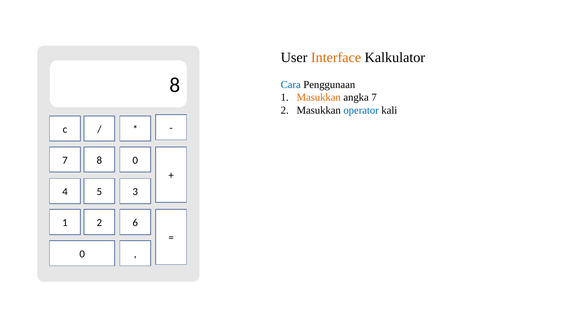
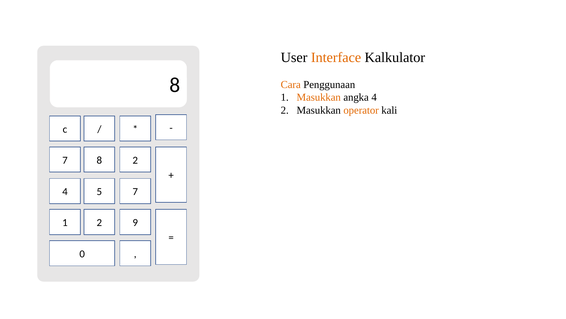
Cara colour: blue -> orange (291, 85)
angka 7: 7 -> 4 (374, 97)
operator colour: blue -> orange (361, 110)
8 0: 0 -> 2 (135, 160)
5 3: 3 -> 7 (135, 191)
6: 6 -> 9 (135, 222)
